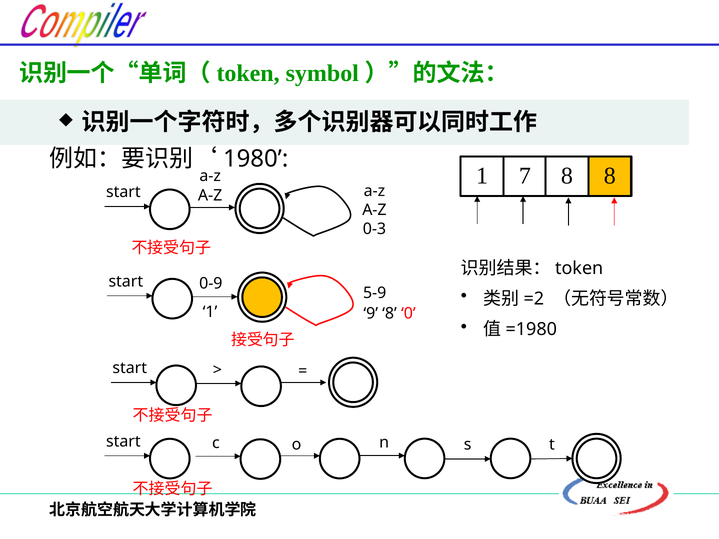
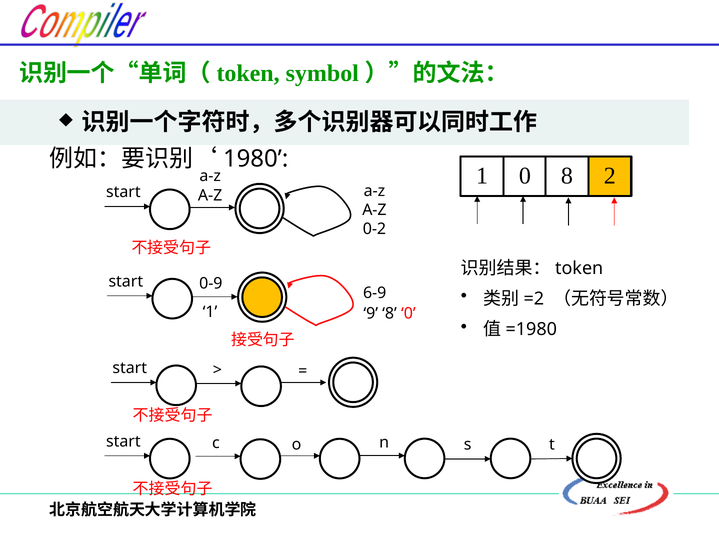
1 7: 7 -> 0 (525, 176)
8 8: 8 -> 2 (610, 176)
0-3: 0-3 -> 0-2 (374, 229)
5-9: 5-9 -> 6-9 (375, 293)
